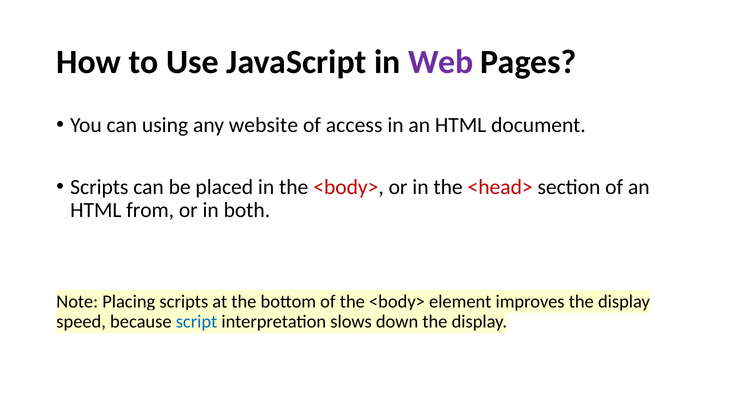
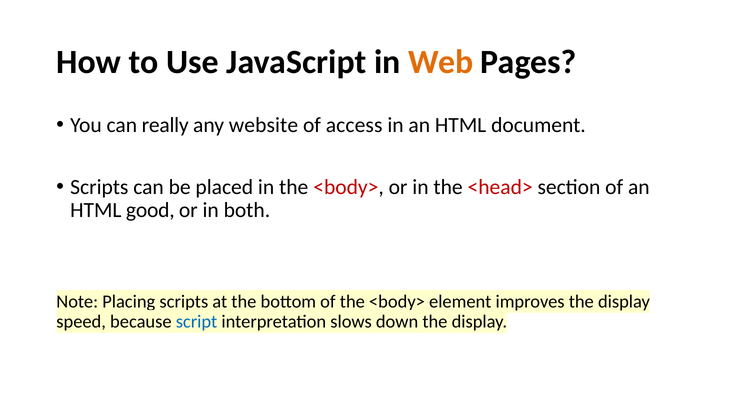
Web colour: purple -> orange (441, 62)
using: using -> really (165, 125)
from: from -> good (150, 210)
